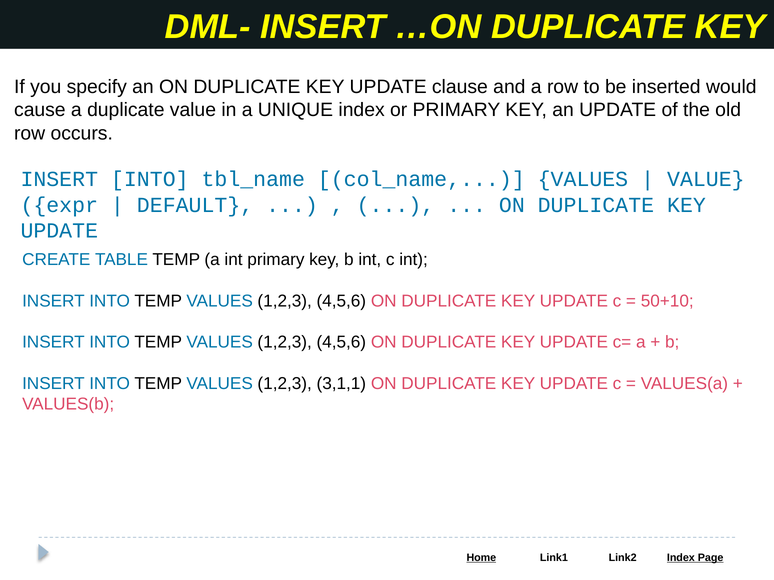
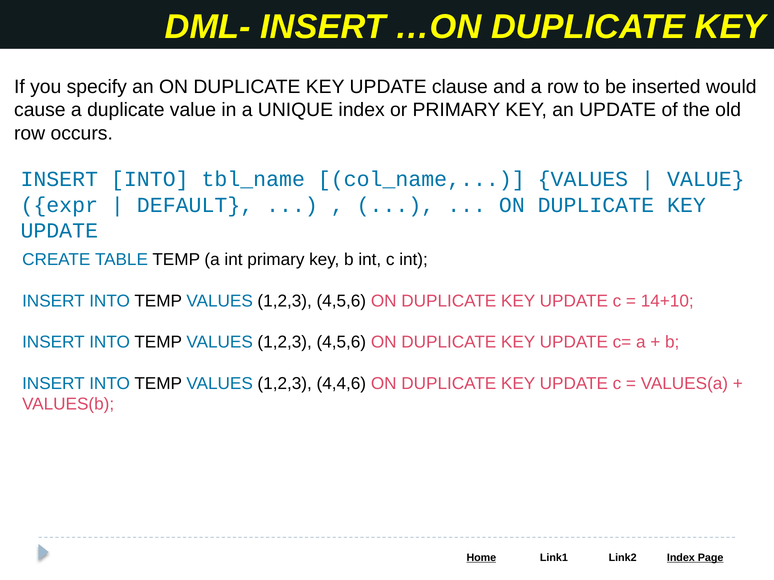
50+10: 50+10 -> 14+10 (667, 301)
3,1,1: 3,1,1 -> 4,4,6 (341, 384)
